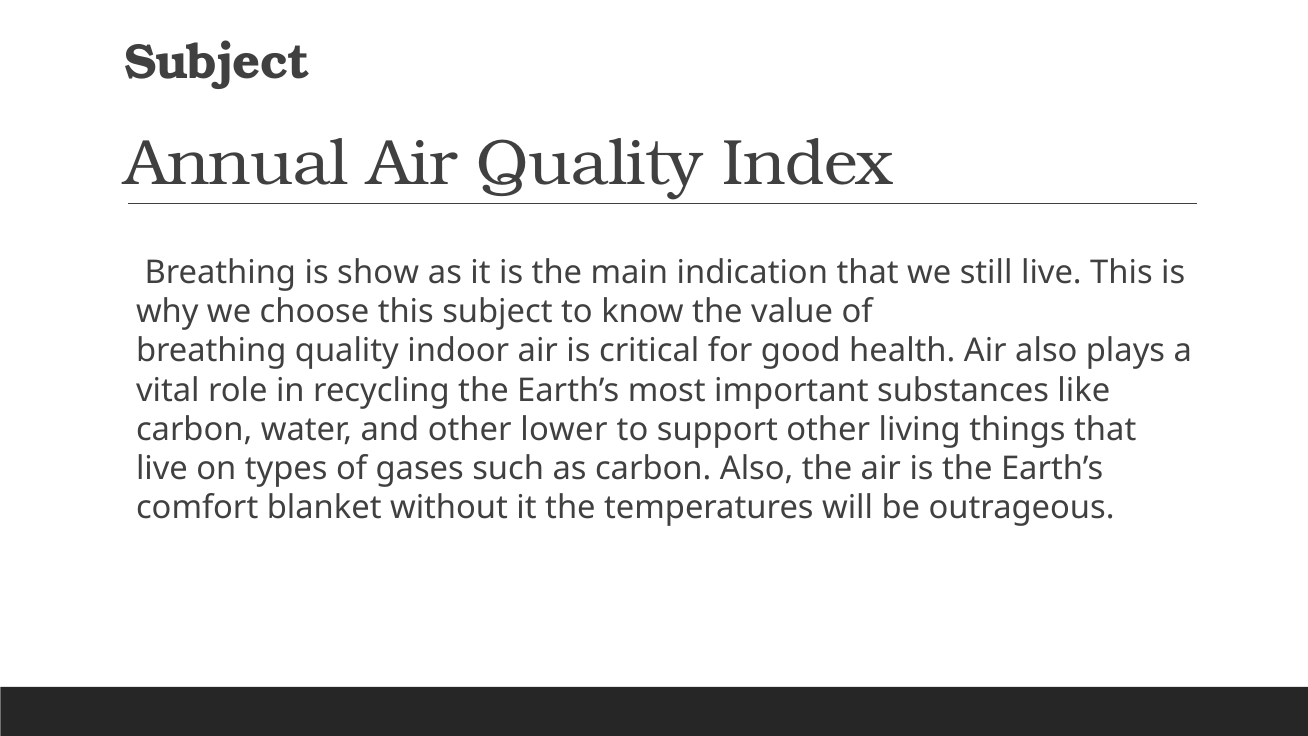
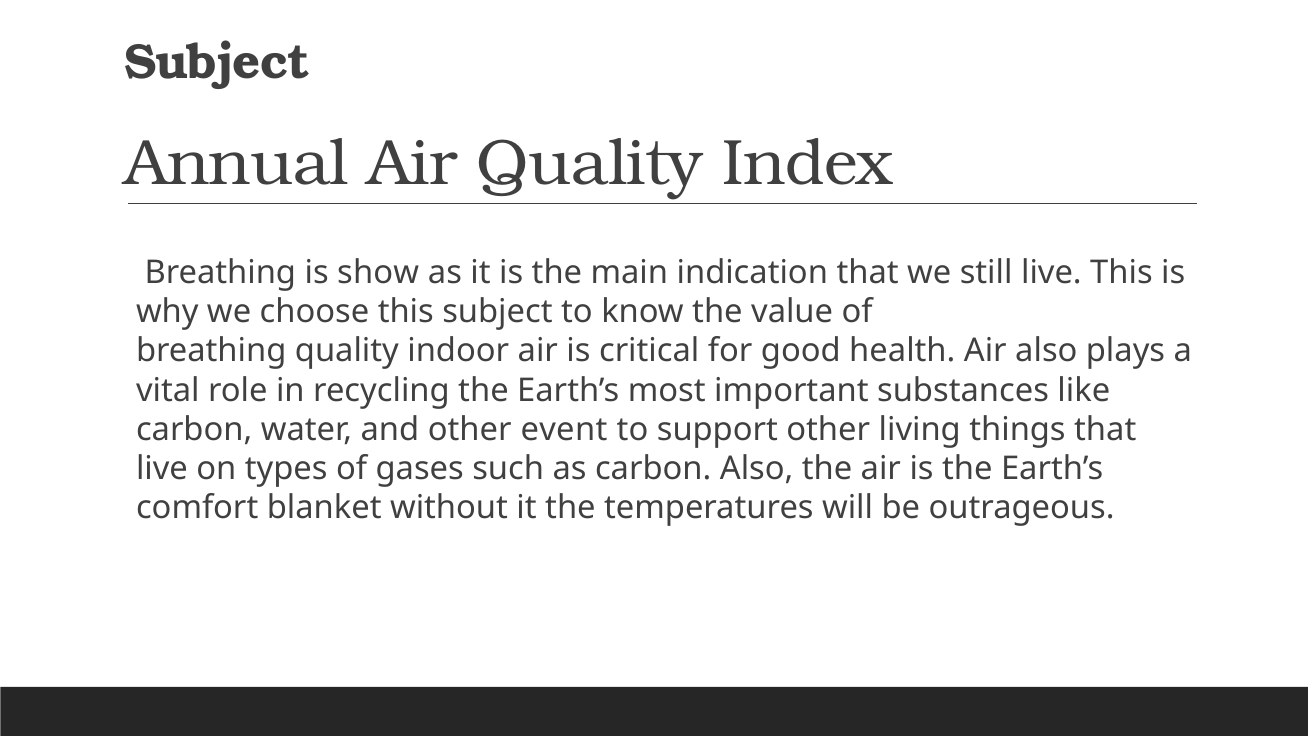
lower: lower -> event (564, 429)
